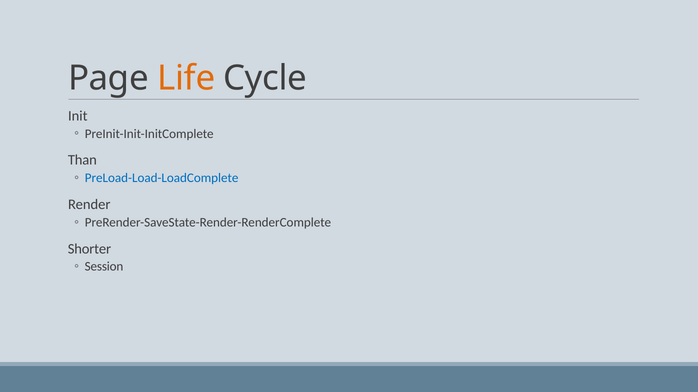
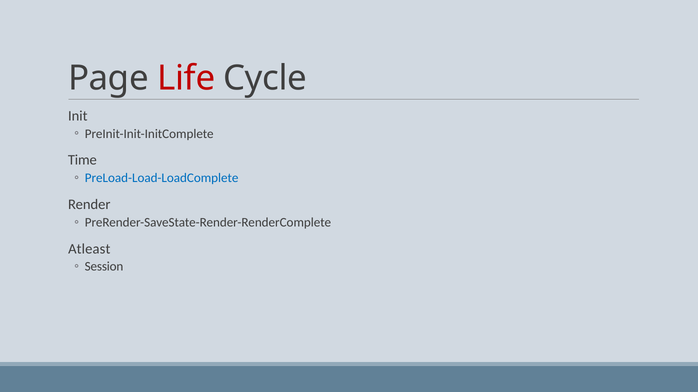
Life colour: orange -> red (186, 78)
Than: Than -> Time (82, 160)
Shorter: Shorter -> Atleast (89, 249)
